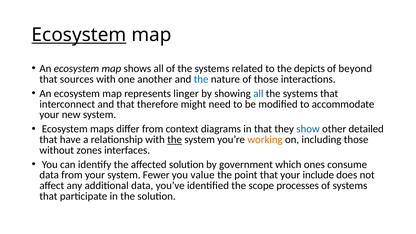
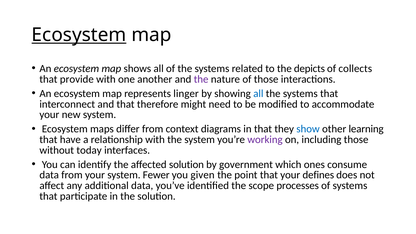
beyond: beyond -> collects (355, 69)
sources: sources -> provide (77, 79)
the colour: blue -> purple (201, 79)
detailed: detailed -> learning (366, 129)
the underline: present -> none (175, 140)
working colour: orange -> purple (265, 140)
zones: zones -> today (89, 150)
value: value -> given (203, 175)
include: include -> defines (318, 175)
